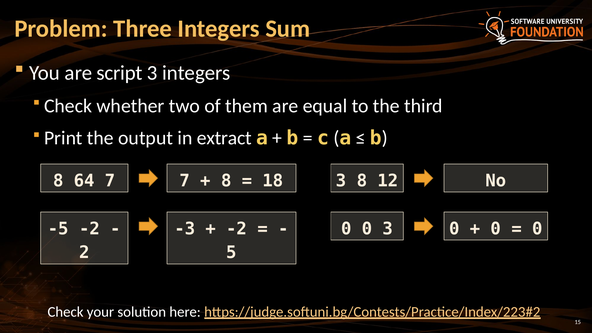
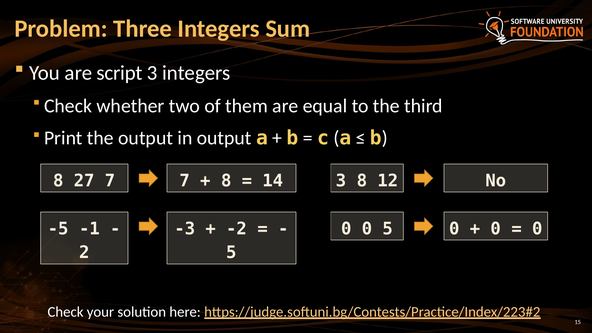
in extract: extract -> output (224, 138)
64: 64 -> 27 (84, 181)
18: 18 -> 14 (273, 181)
-5 -2: -2 -> -1 (89, 229)
0 3: 3 -> 5 (388, 229)
